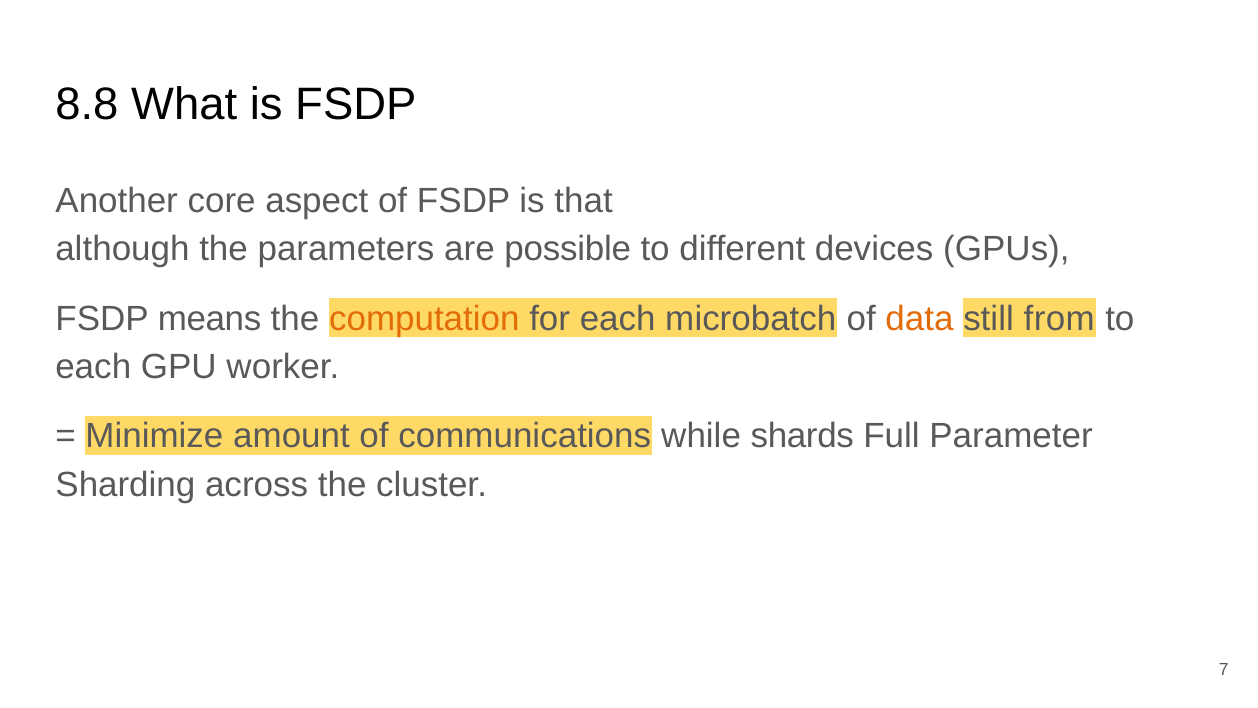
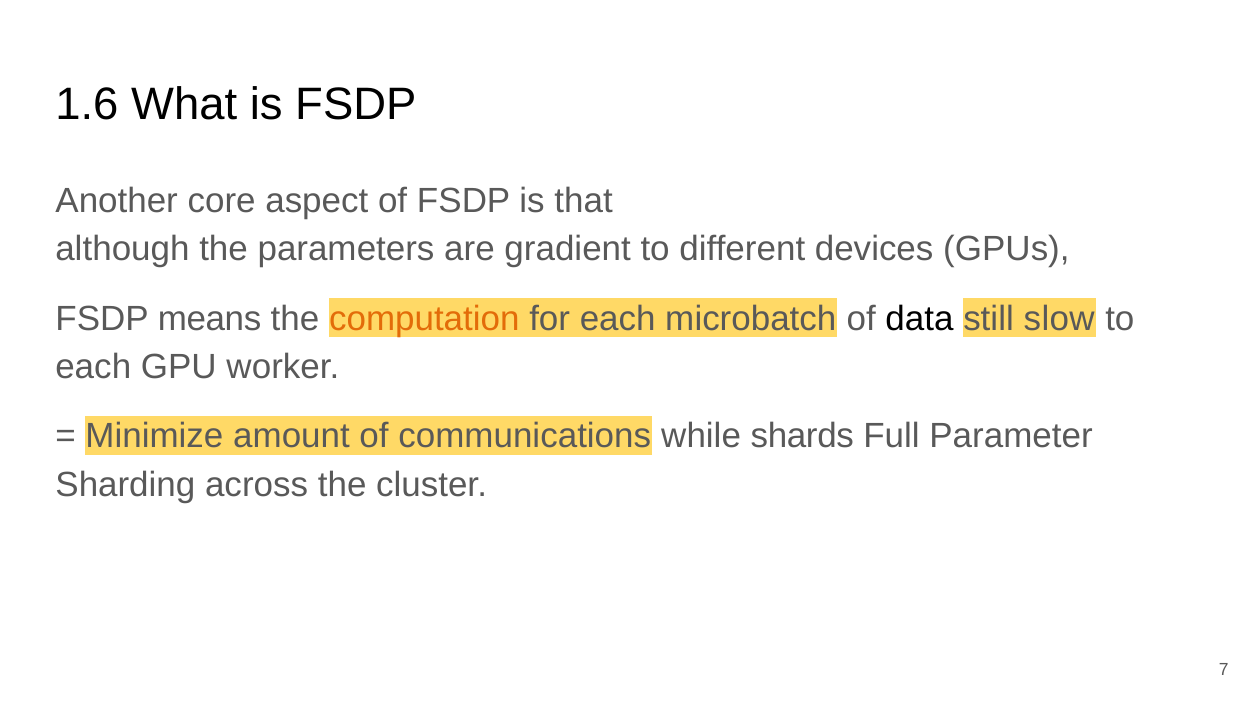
8.8: 8.8 -> 1.6 (87, 104)
possible: possible -> gradient (568, 249)
data colour: orange -> black (920, 318)
from: from -> slow (1059, 318)
